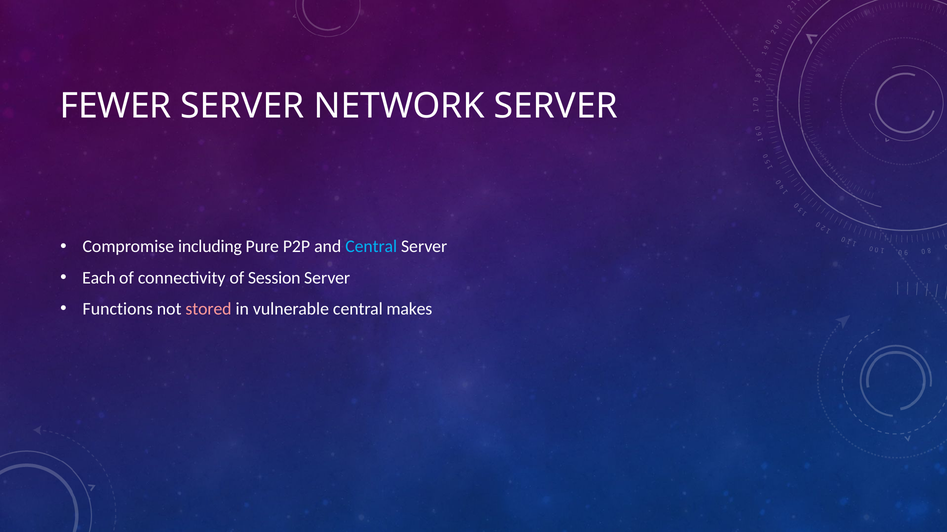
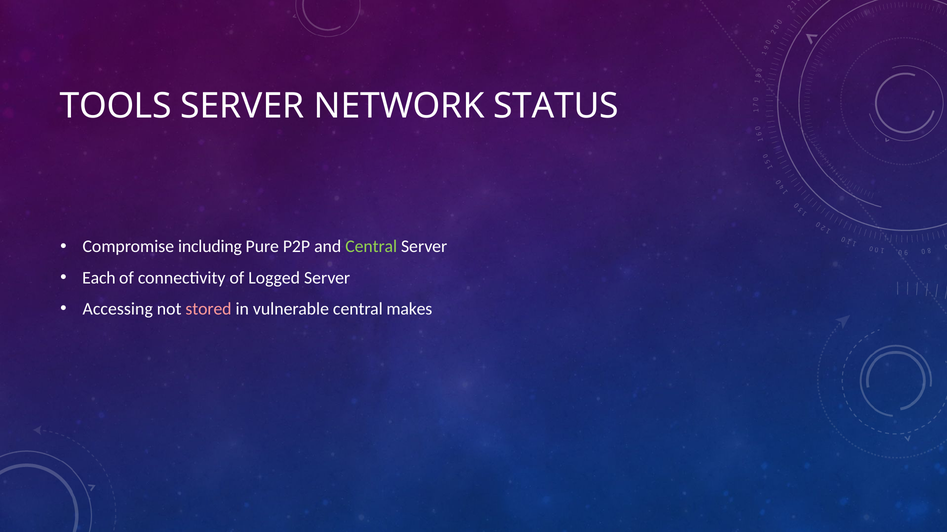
FEWER: FEWER -> TOOLS (116, 106)
NETWORK SERVER: SERVER -> STATUS (556, 106)
Central colour: light blue -> light green (371, 247)
Session: Session -> Logged (274, 278)
Functions: Functions -> Accessing (118, 309)
